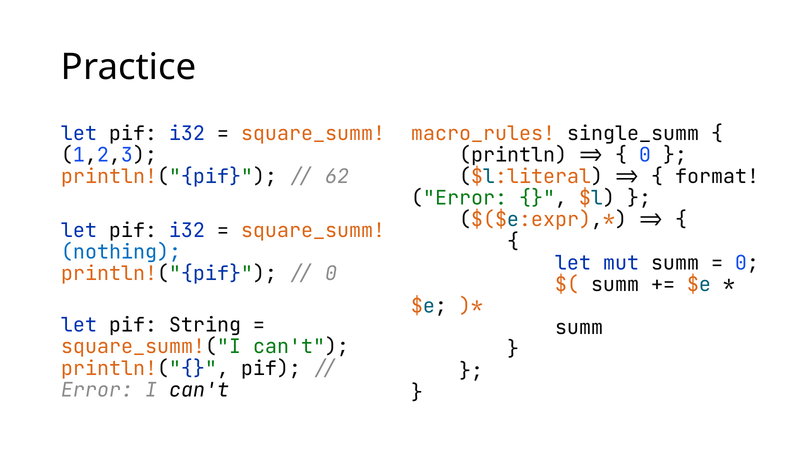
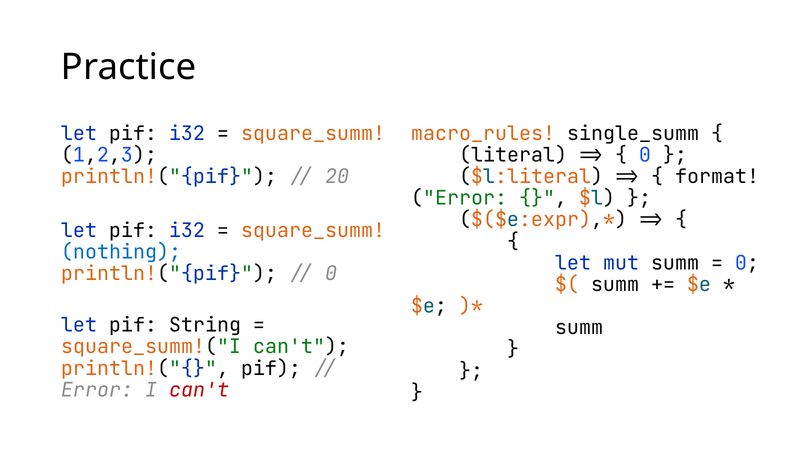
println: println -> literal (513, 155)
62: 62 -> 20 (337, 177)
can't colour: black -> red (199, 390)
